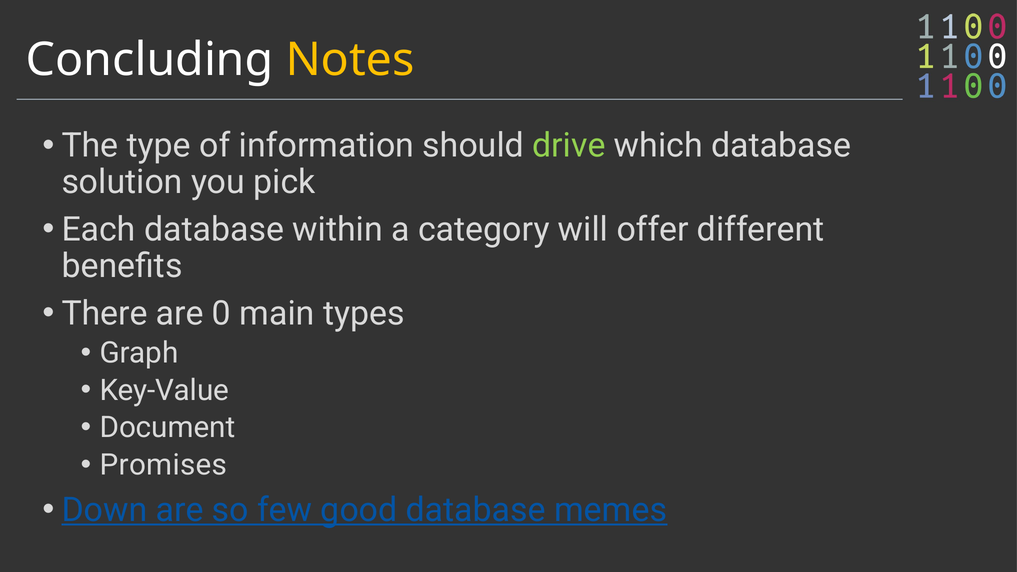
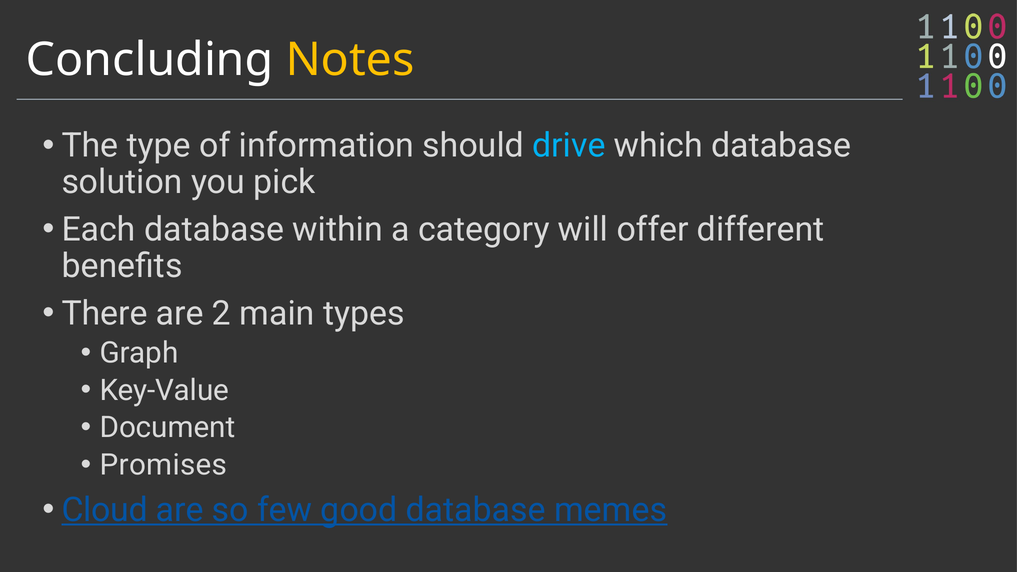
drive colour: light green -> light blue (569, 146)
0: 0 -> 2 (221, 313)
Down: Down -> Cloud (105, 510)
